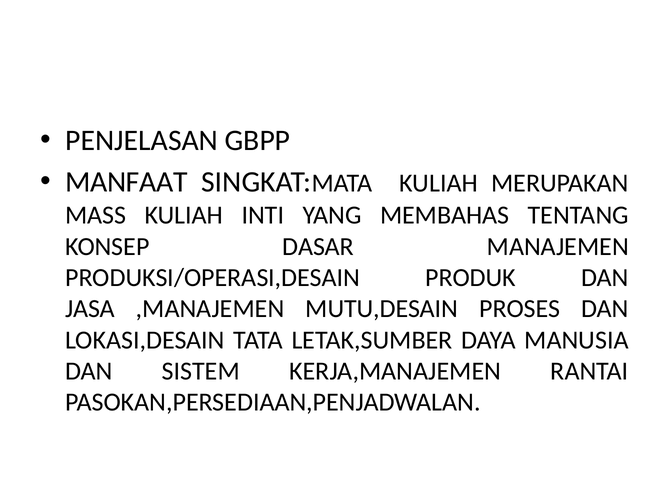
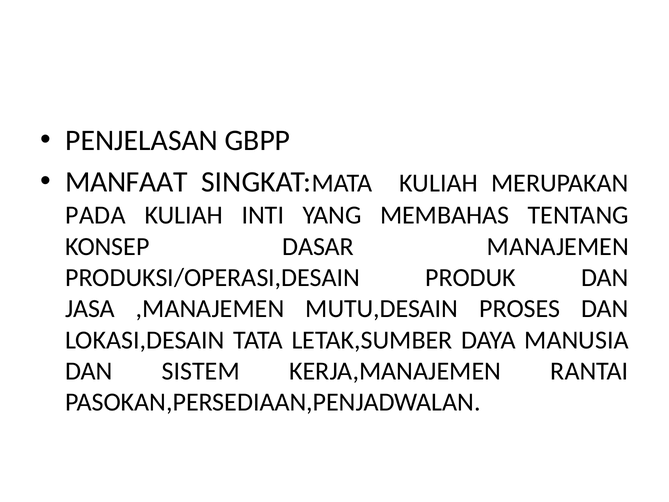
MASS: MASS -> PADA (96, 215)
